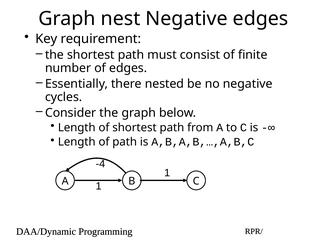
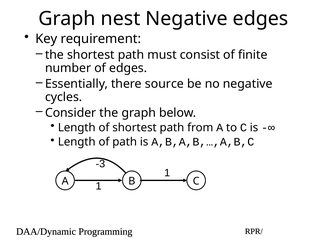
nested: nested -> source (164, 84)
-4: -4 -> -3 (100, 164)
